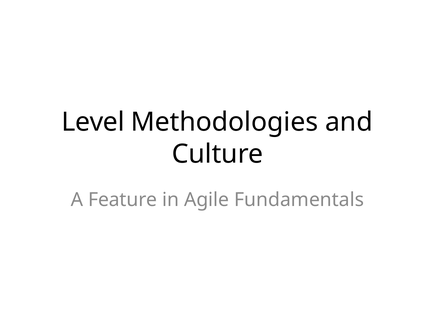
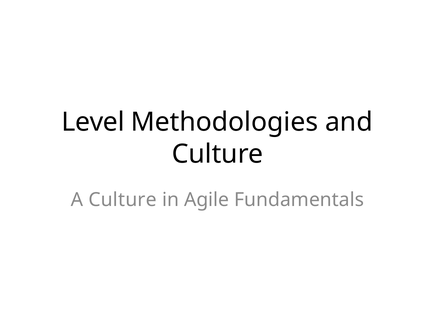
A Feature: Feature -> Culture (123, 200)
